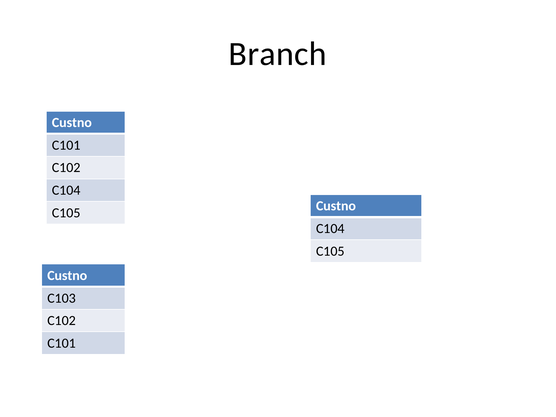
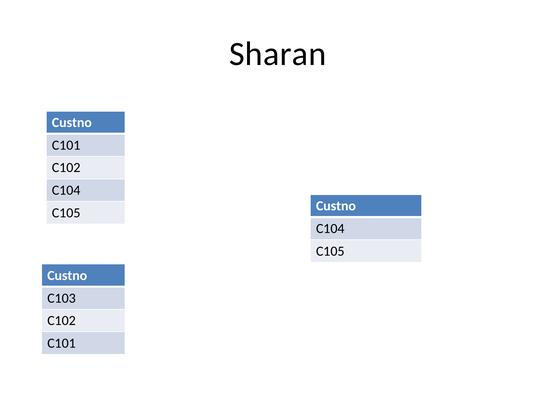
Branch: Branch -> Sharan (278, 54)
